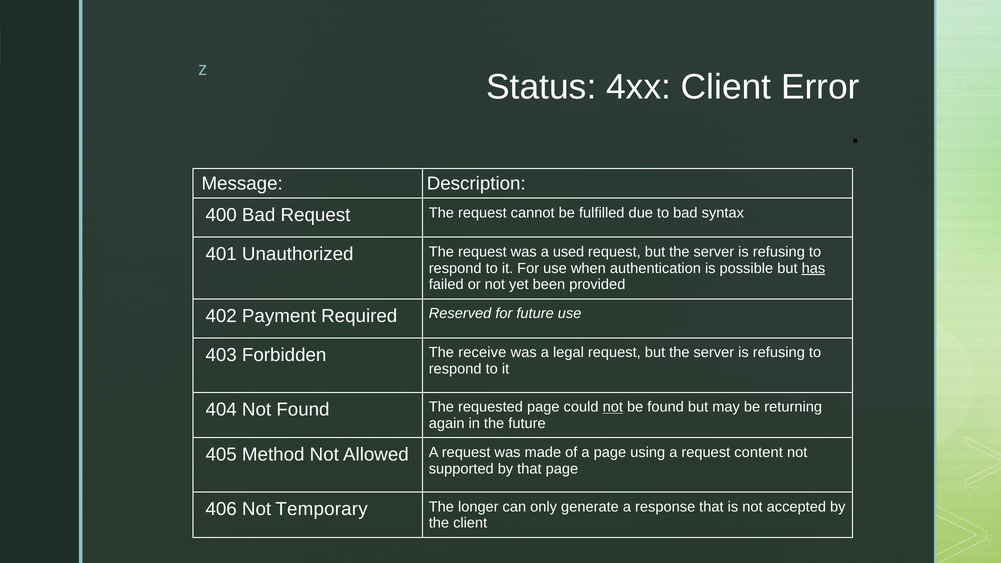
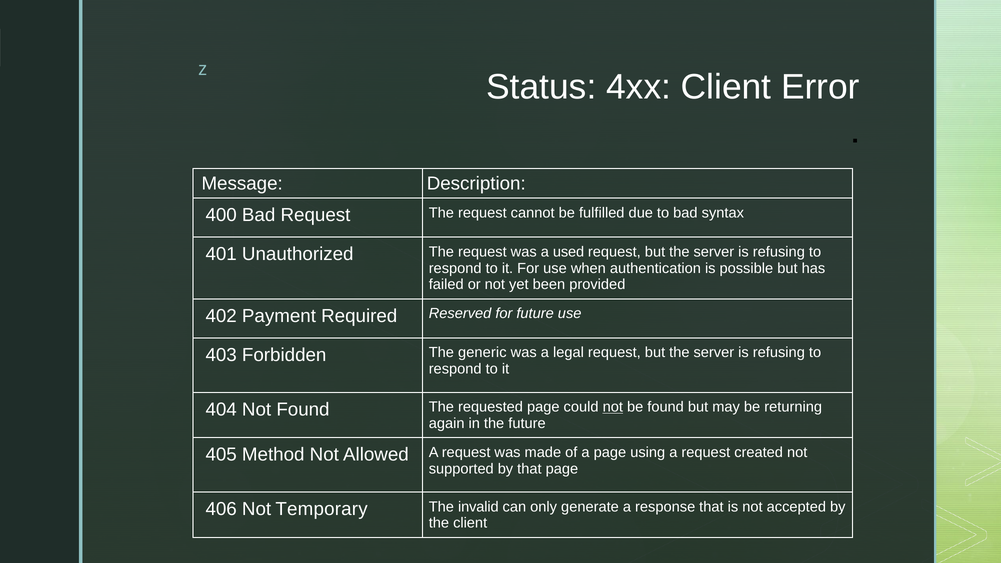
has underline: present -> none (813, 268)
receive: receive -> generic (482, 353)
content: content -> created (759, 452)
longer: longer -> invalid (478, 507)
